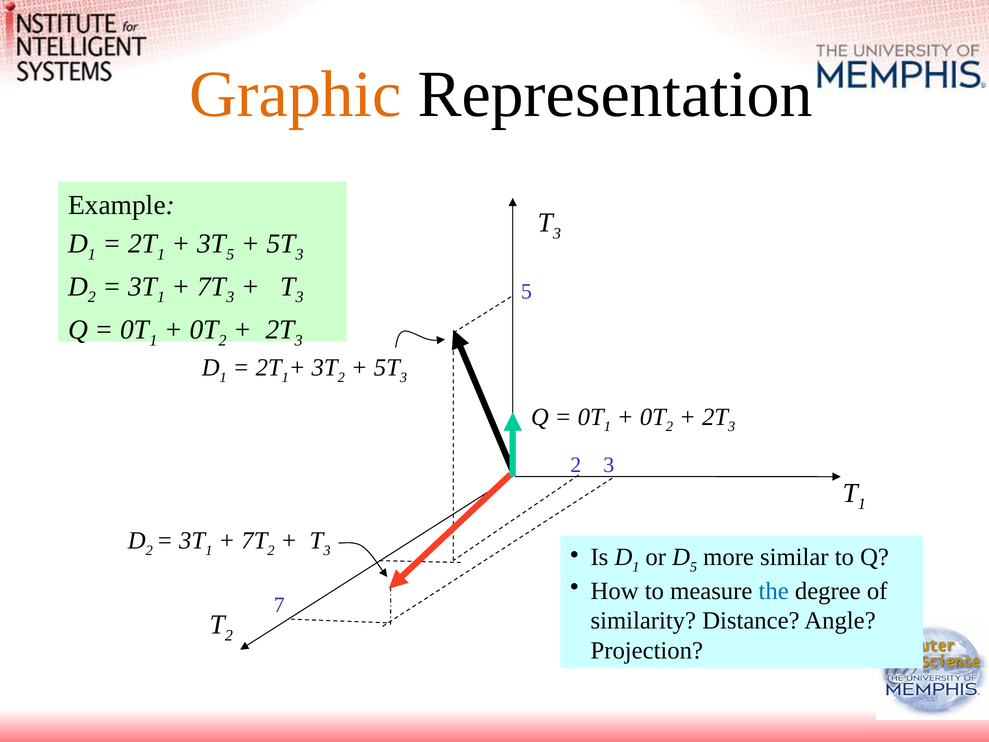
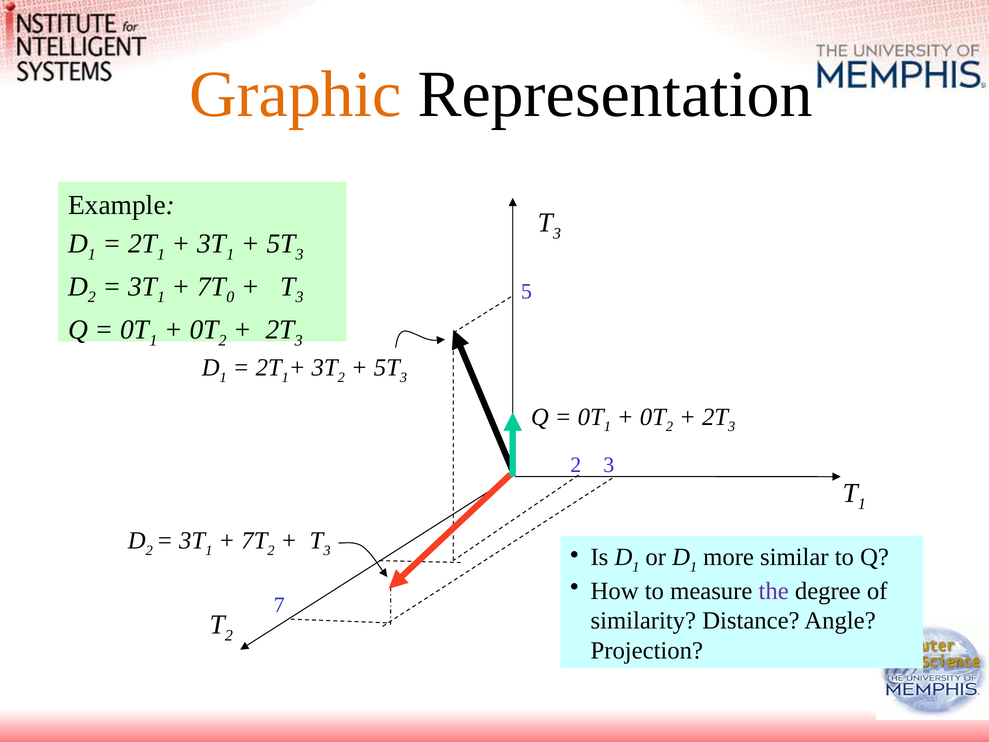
5: 5 -> 1 (230, 254)
3: 3 -> 0 (230, 297)
5: 5 -> 1 (694, 567)
the colour: blue -> purple (774, 591)
